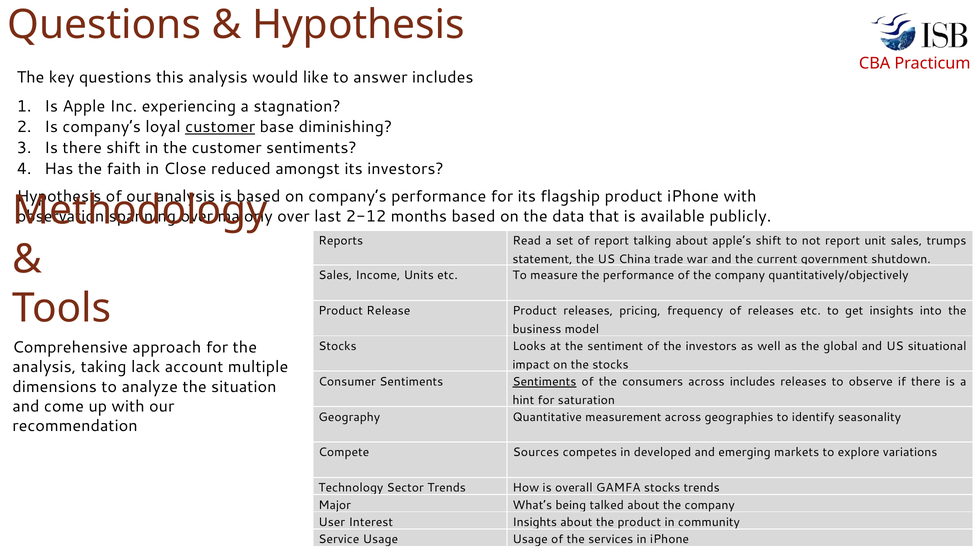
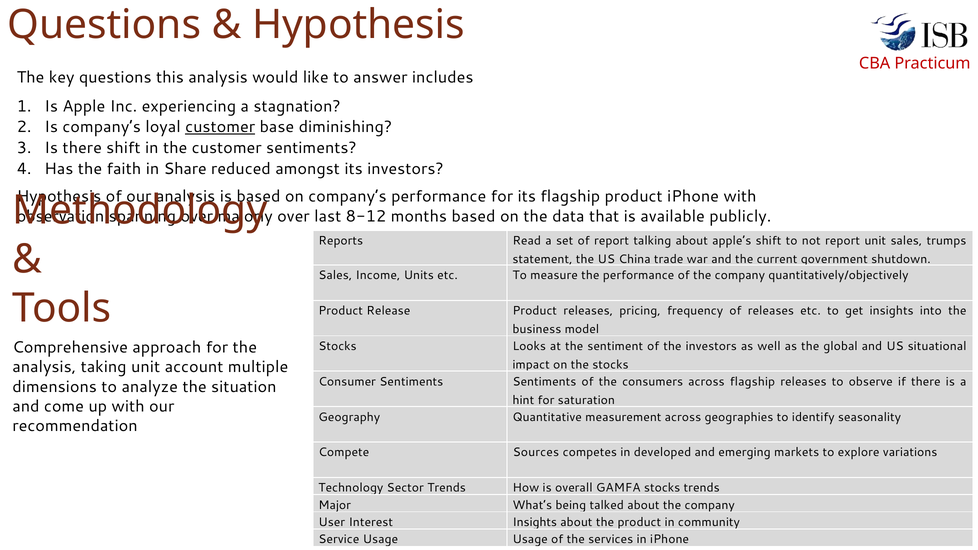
Close: Close -> Share (185, 169)
2-12: 2-12 -> 8-12 (366, 216)
taking lack: lack -> unit (146, 367)
Sentiments underline: present -> none (544, 382)
across includes: includes -> flagship (752, 382)
